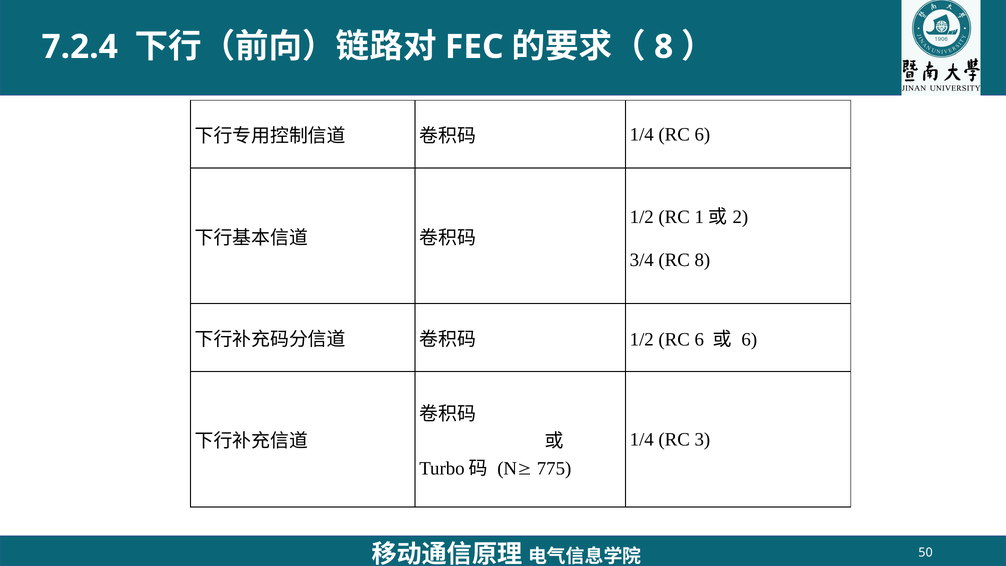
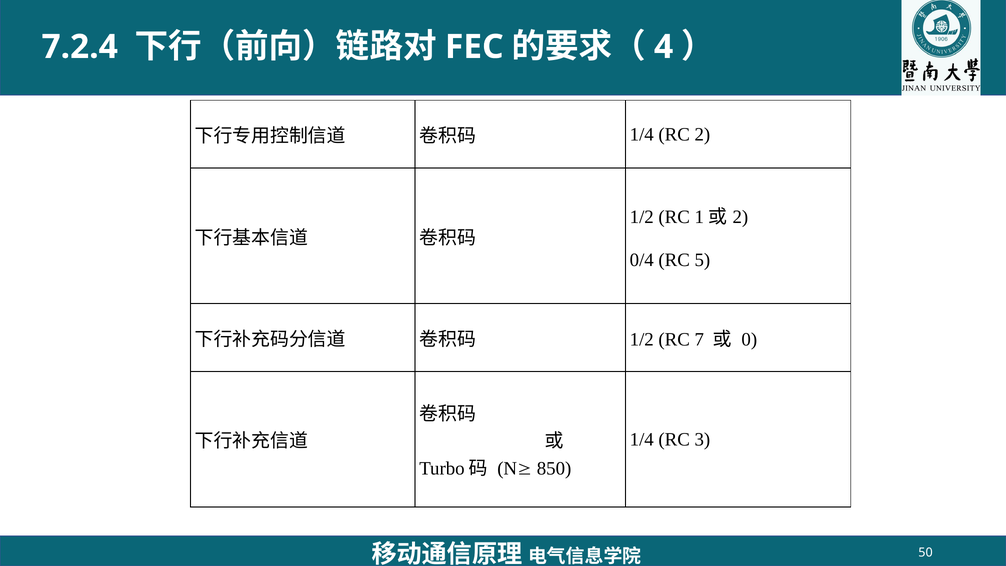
8: 8 -> 4 (664, 47)
1/4 RC 6: 6 -> 2 (702, 134)
3/4: 3/4 -> 0/4 (642, 260)
RC 8: 8 -> 5 (702, 260)
1/2 RC 6: 6 -> 7 (699, 339)
6: 6 -> 0 (749, 339)
775: 775 -> 850 (554, 468)
